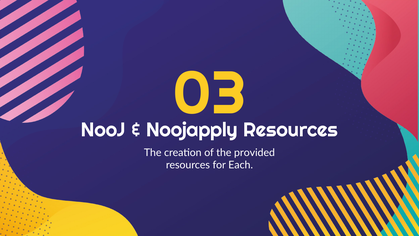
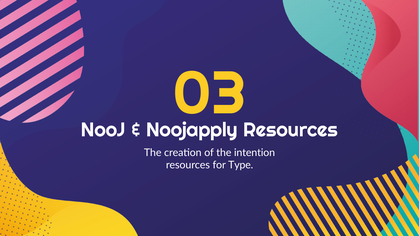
provided: provided -> intention (255, 152)
Each: Each -> Type (241, 165)
